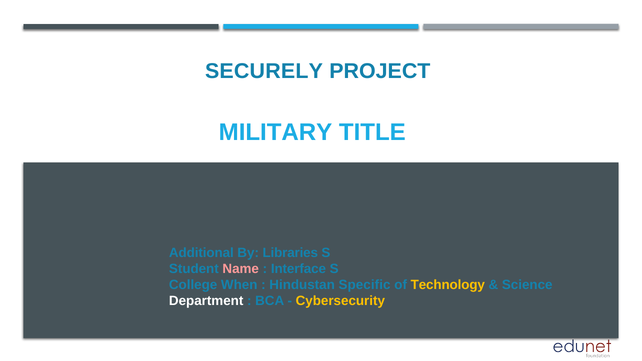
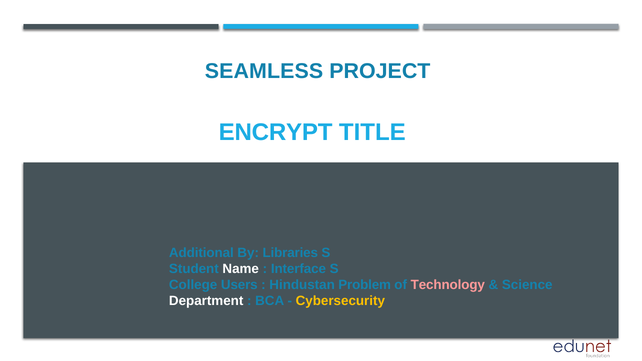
SECURELY: SECURELY -> SEAMLESS (264, 71)
MILITARY: MILITARY -> ENCRYPT (276, 132)
Name colour: pink -> white (241, 269)
When: When -> Users (239, 285)
Specific: Specific -> Problem (365, 285)
Technology colour: yellow -> pink (448, 285)
